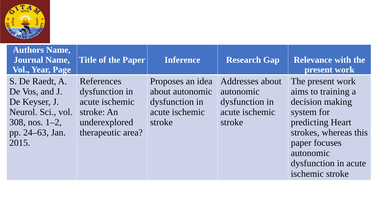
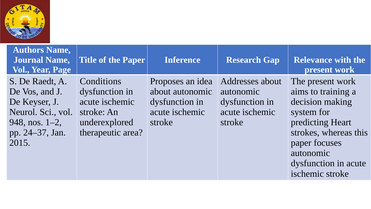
References: References -> Conditions (101, 81)
308: 308 -> 948 (17, 122)
24–63: 24–63 -> 24–37 (36, 132)
